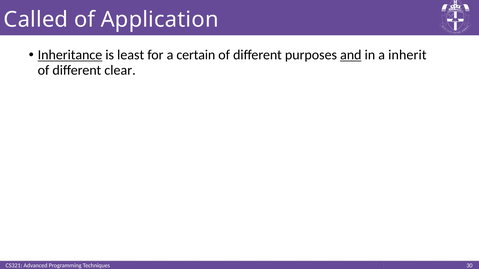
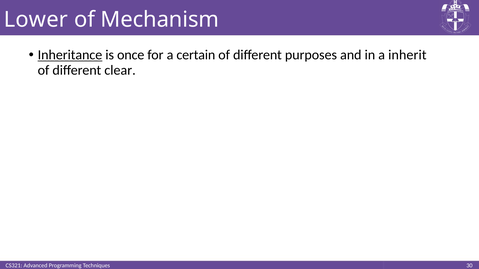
Called: Called -> Lower (36, 20)
Application: Application -> Mechanism (160, 20)
least: least -> once (131, 55)
and underline: present -> none (351, 55)
